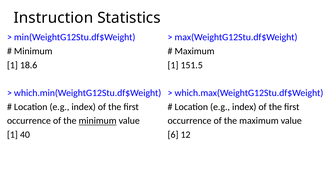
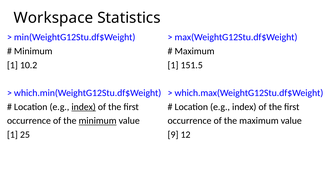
Instruction: Instruction -> Workspace (53, 18)
18.6: 18.6 -> 10.2 (29, 65)
index underline: none -> present (84, 107)
40: 40 -> 25 (25, 135)
6: 6 -> 9 (173, 135)
